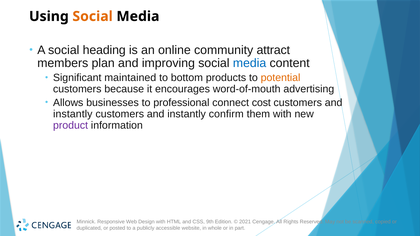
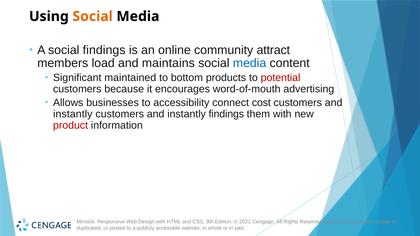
social heading: heading -> findings (104, 50)
plan: plan -> load (103, 63)
improving: improving -> maintains (168, 63)
potential colour: orange -> red (281, 78)
professional: professional -> accessibility (181, 103)
instantly confirm: confirm -> findings (226, 114)
product colour: purple -> red (71, 125)
